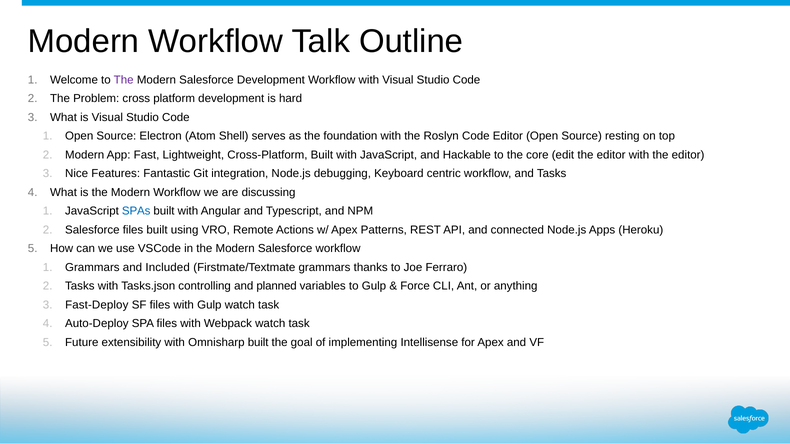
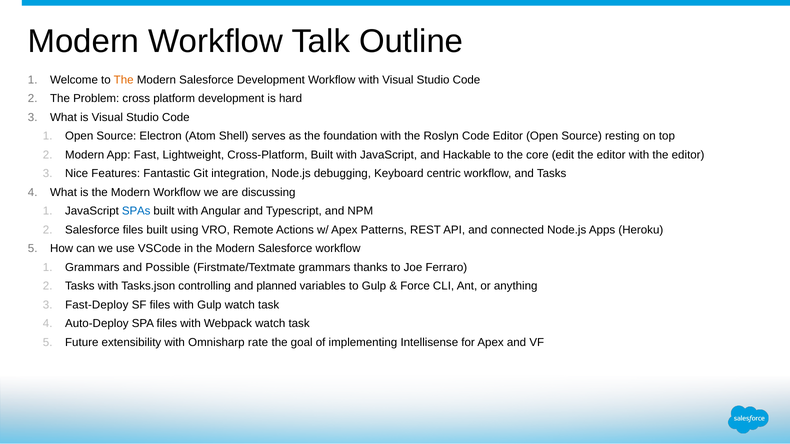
The colour: purple -> orange (124, 80)
Included: Included -> Possible (168, 268)
Omnisharp built: built -> rate (258, 343)
